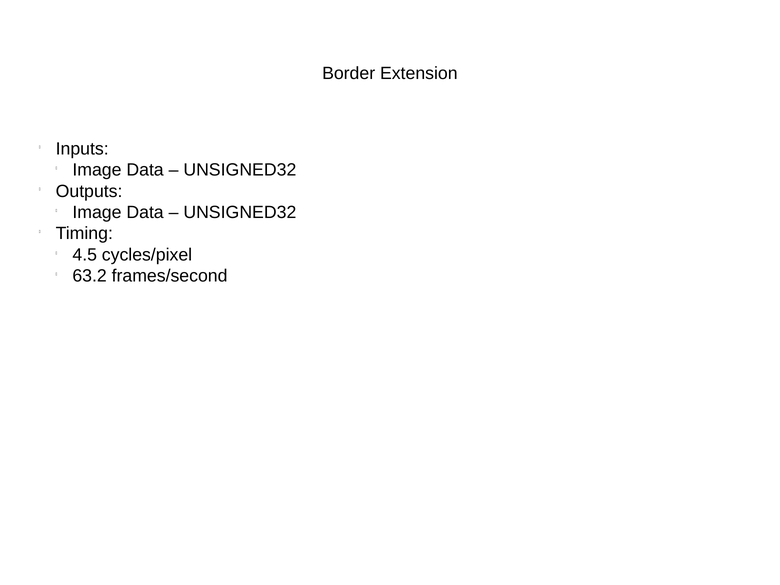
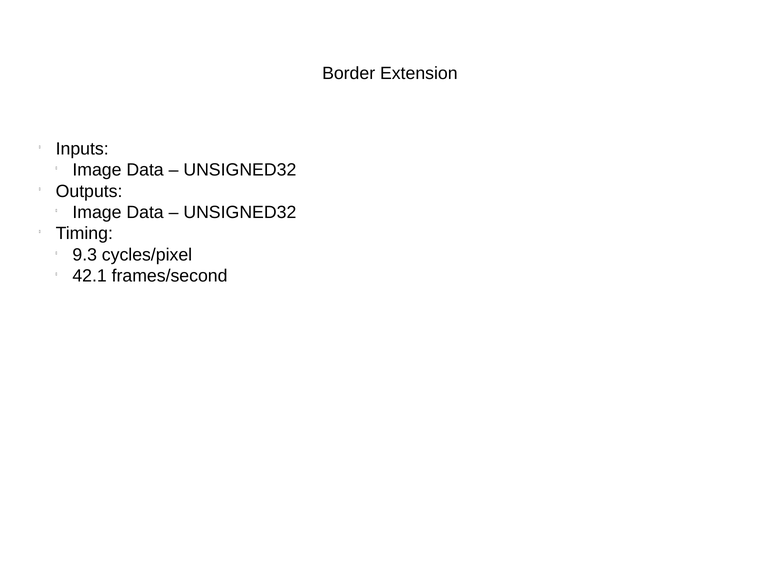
4.5: 4.5 -> 9.3 (85, 255)
63.2: 63.2 -> 42.1 (90, 276)
